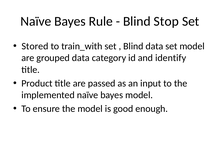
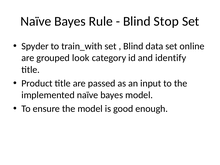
Stored: Stored -> Spyder (35, 46)
set model: model -> online (192, 46)
grouped data: data -> look (81, 58)
